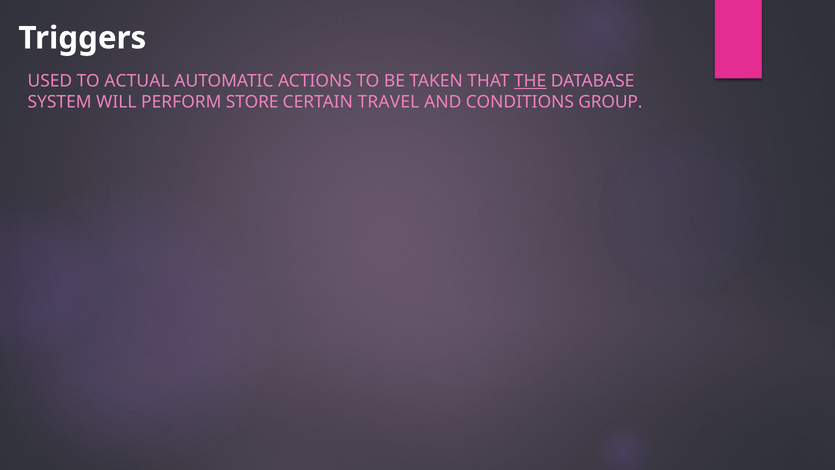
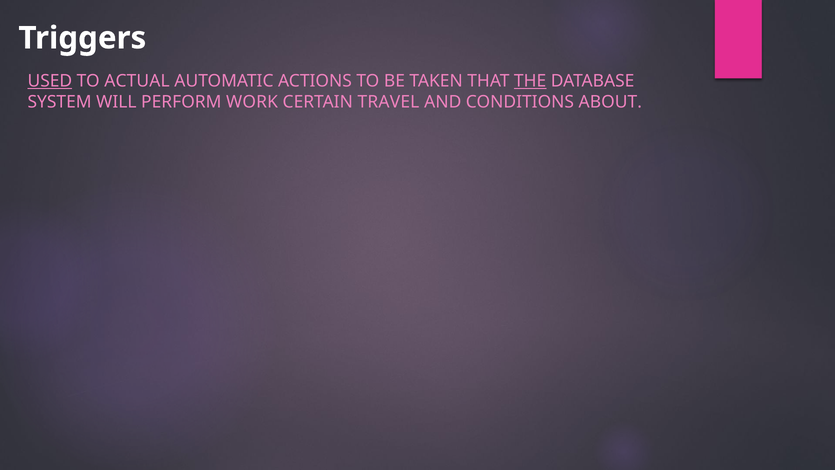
USED underline: none -> present (50, 81)
STORE: STORE -> WORK (252, 102)
GROUP: GROUP -> ABOUT (610, 102)
